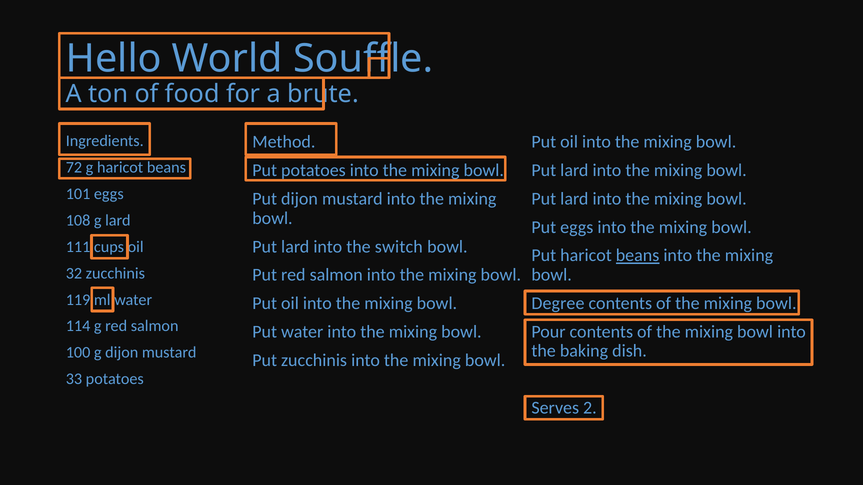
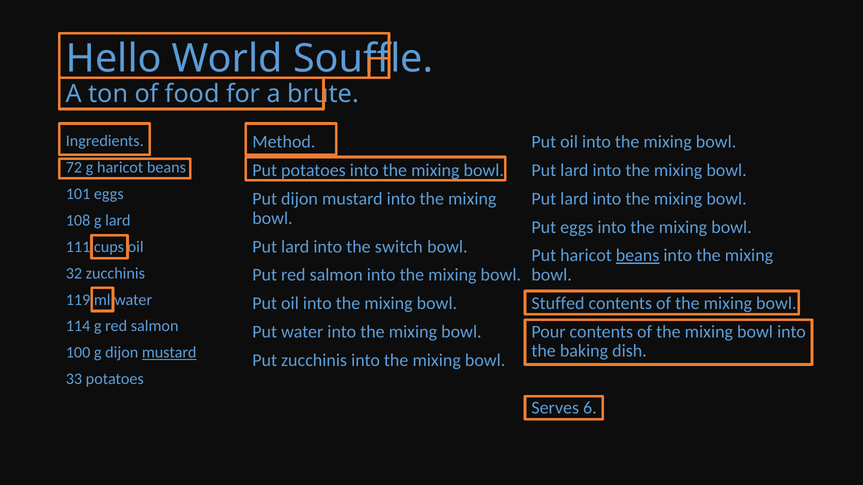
Degree: Degree -> Stuffed (558, 304)
mustard underline: none -> present (169, 353)
2: 2 -> 6 (590, 408)
